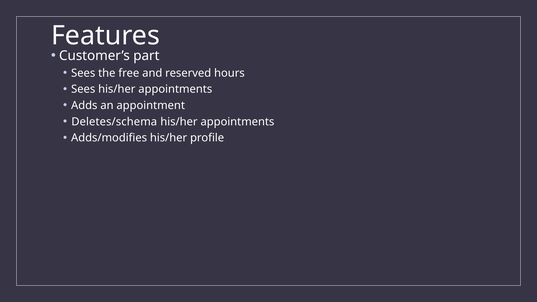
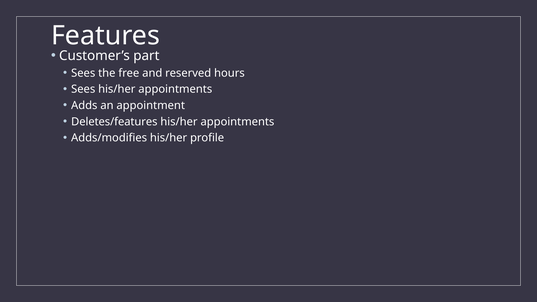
Deletes/schema: Deletes/schema -> Deletes/features (114, 122)
